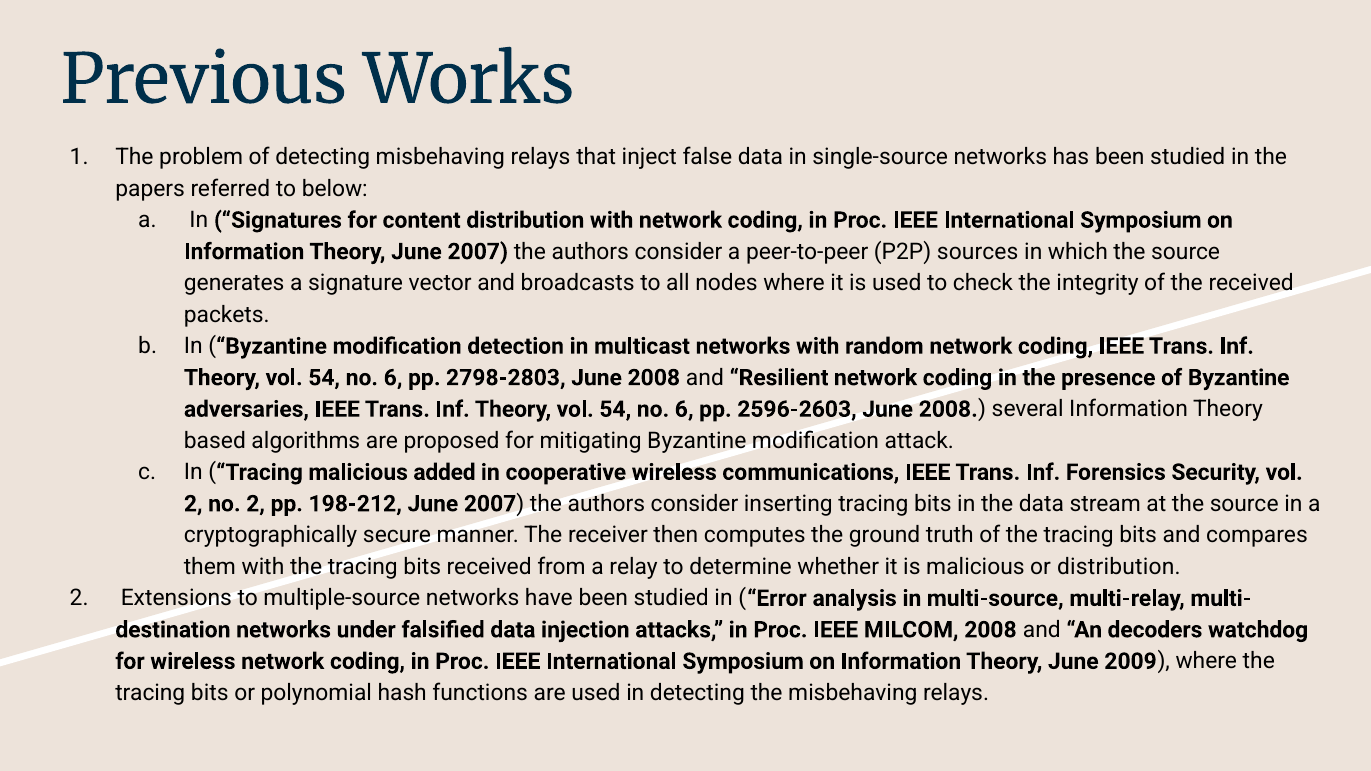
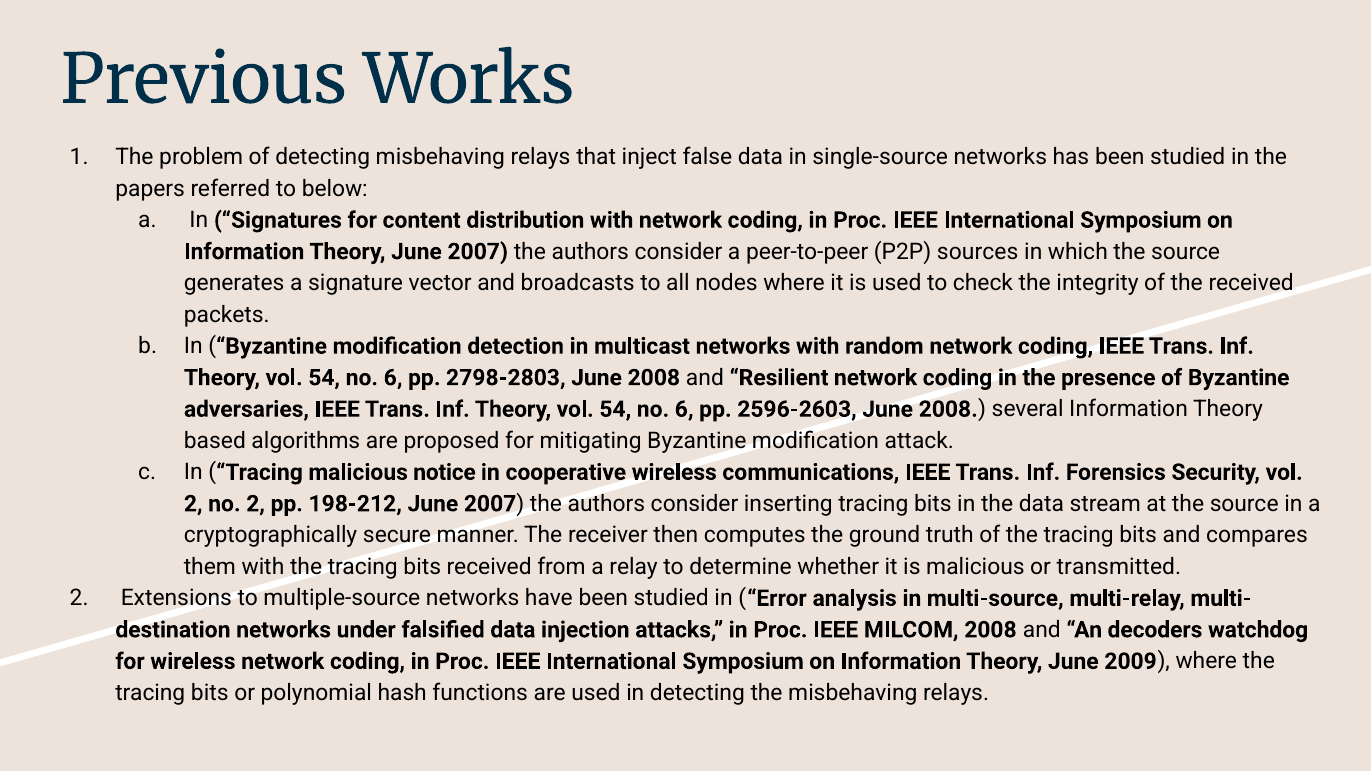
added: added -> notice (444, 472)
or distribution: distribution -> transmitted (1119, 567)
